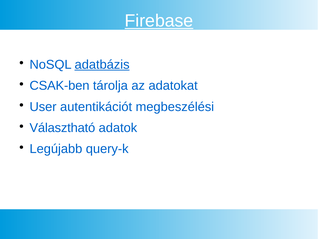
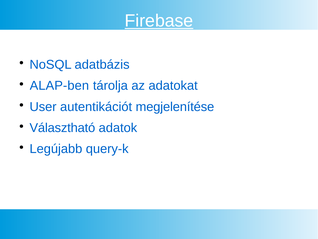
adatbázis underline: present -> none (102, 64)
CSAK-ben: CSAK-ben -> ALAP-ben (59, 85)
megbeszélési: megbeszélési -> megjelenítése (175, 107)
